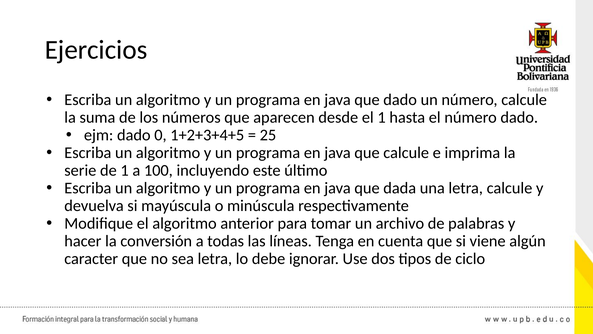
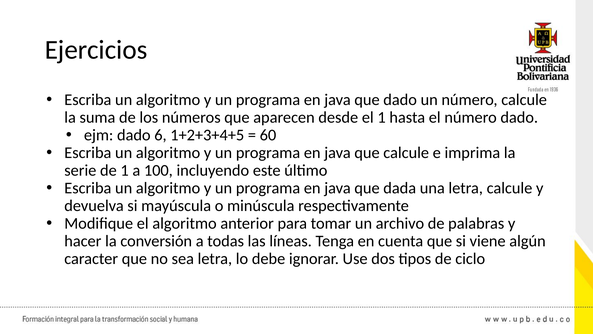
0: 0 -> 6 (160, 135)
25: 25 -> 60 (268, 135)
